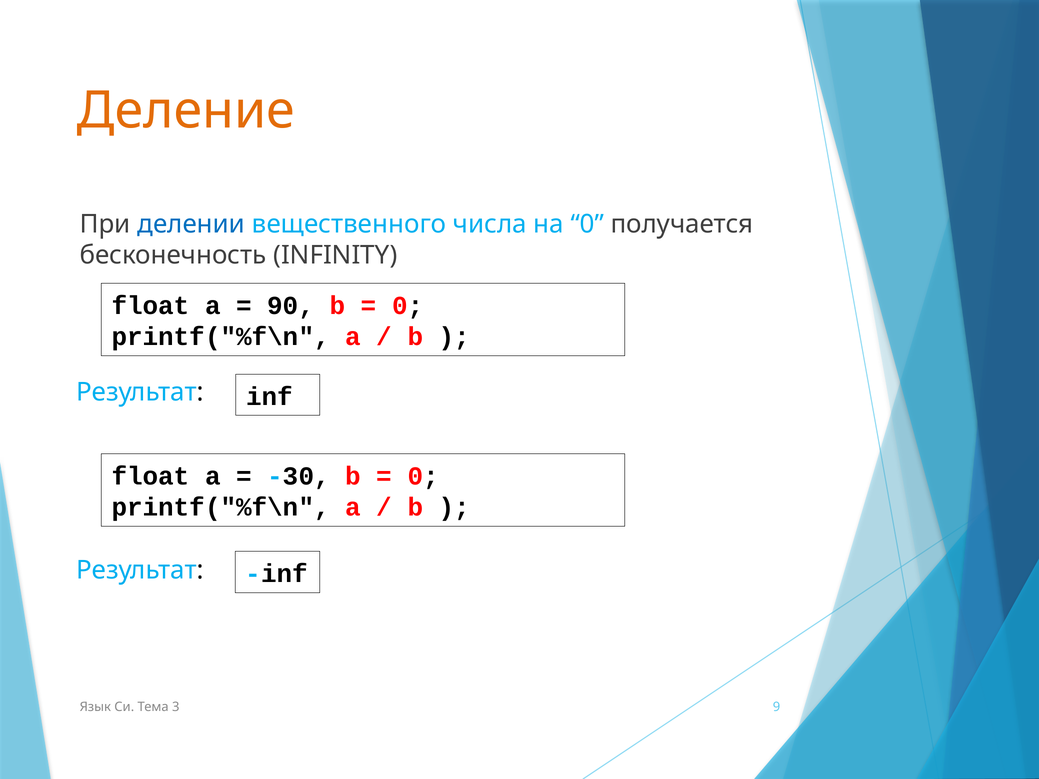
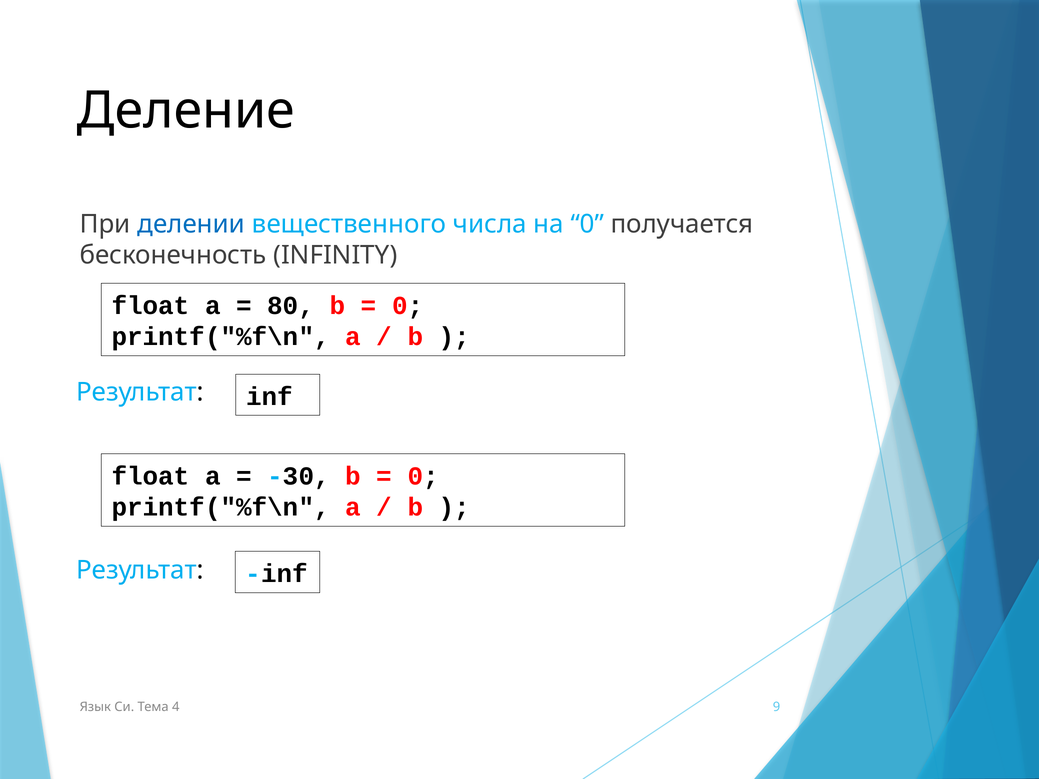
Деление colour: orange -> black (186, 111)
90: 90 -> 80 (291, 306)
3: 3 -> 4 (176, 707)
